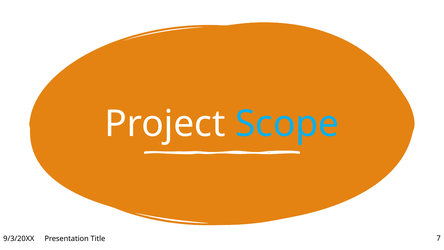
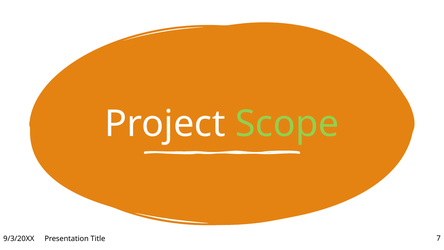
Scope colour: light blue -> light green (287, 124)
